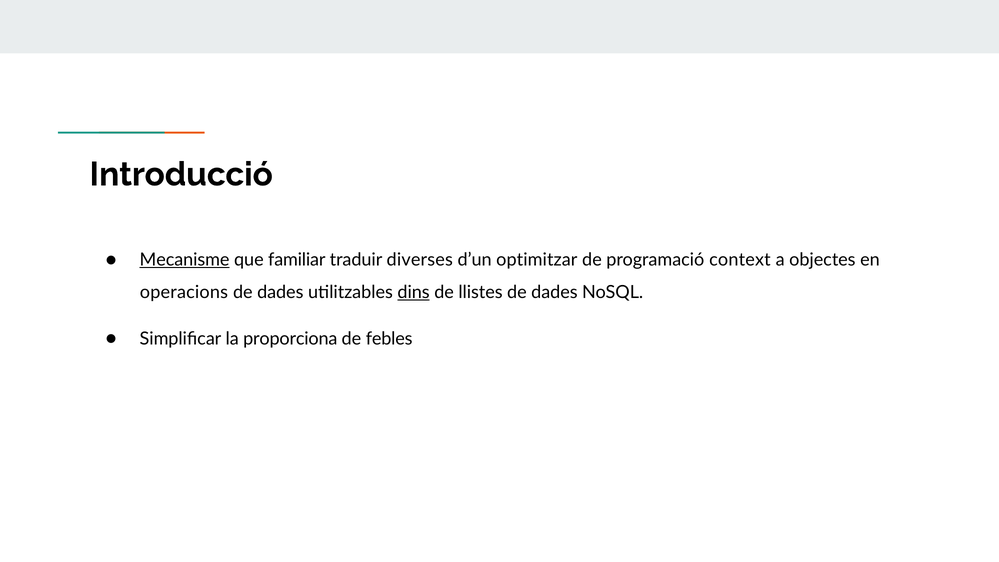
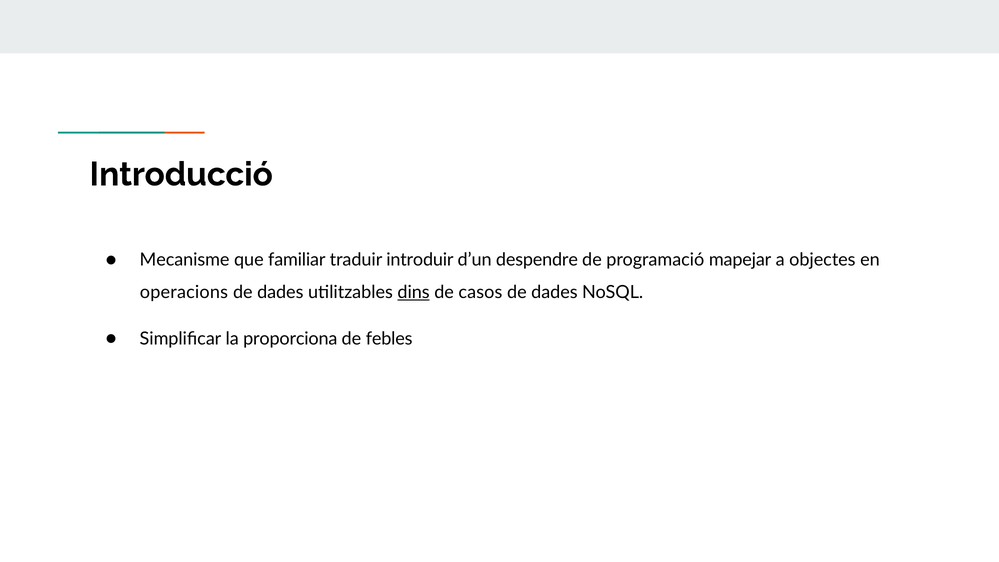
Mecanisme underline: present -> none (185, 260)
diverses: diverses -> introduir (420, 260)
optimitzar: optimitzar -> despendre (537, 260)
context: context -> mapejar (740, 260)
llistes: llistes -> casos (480, 292)
